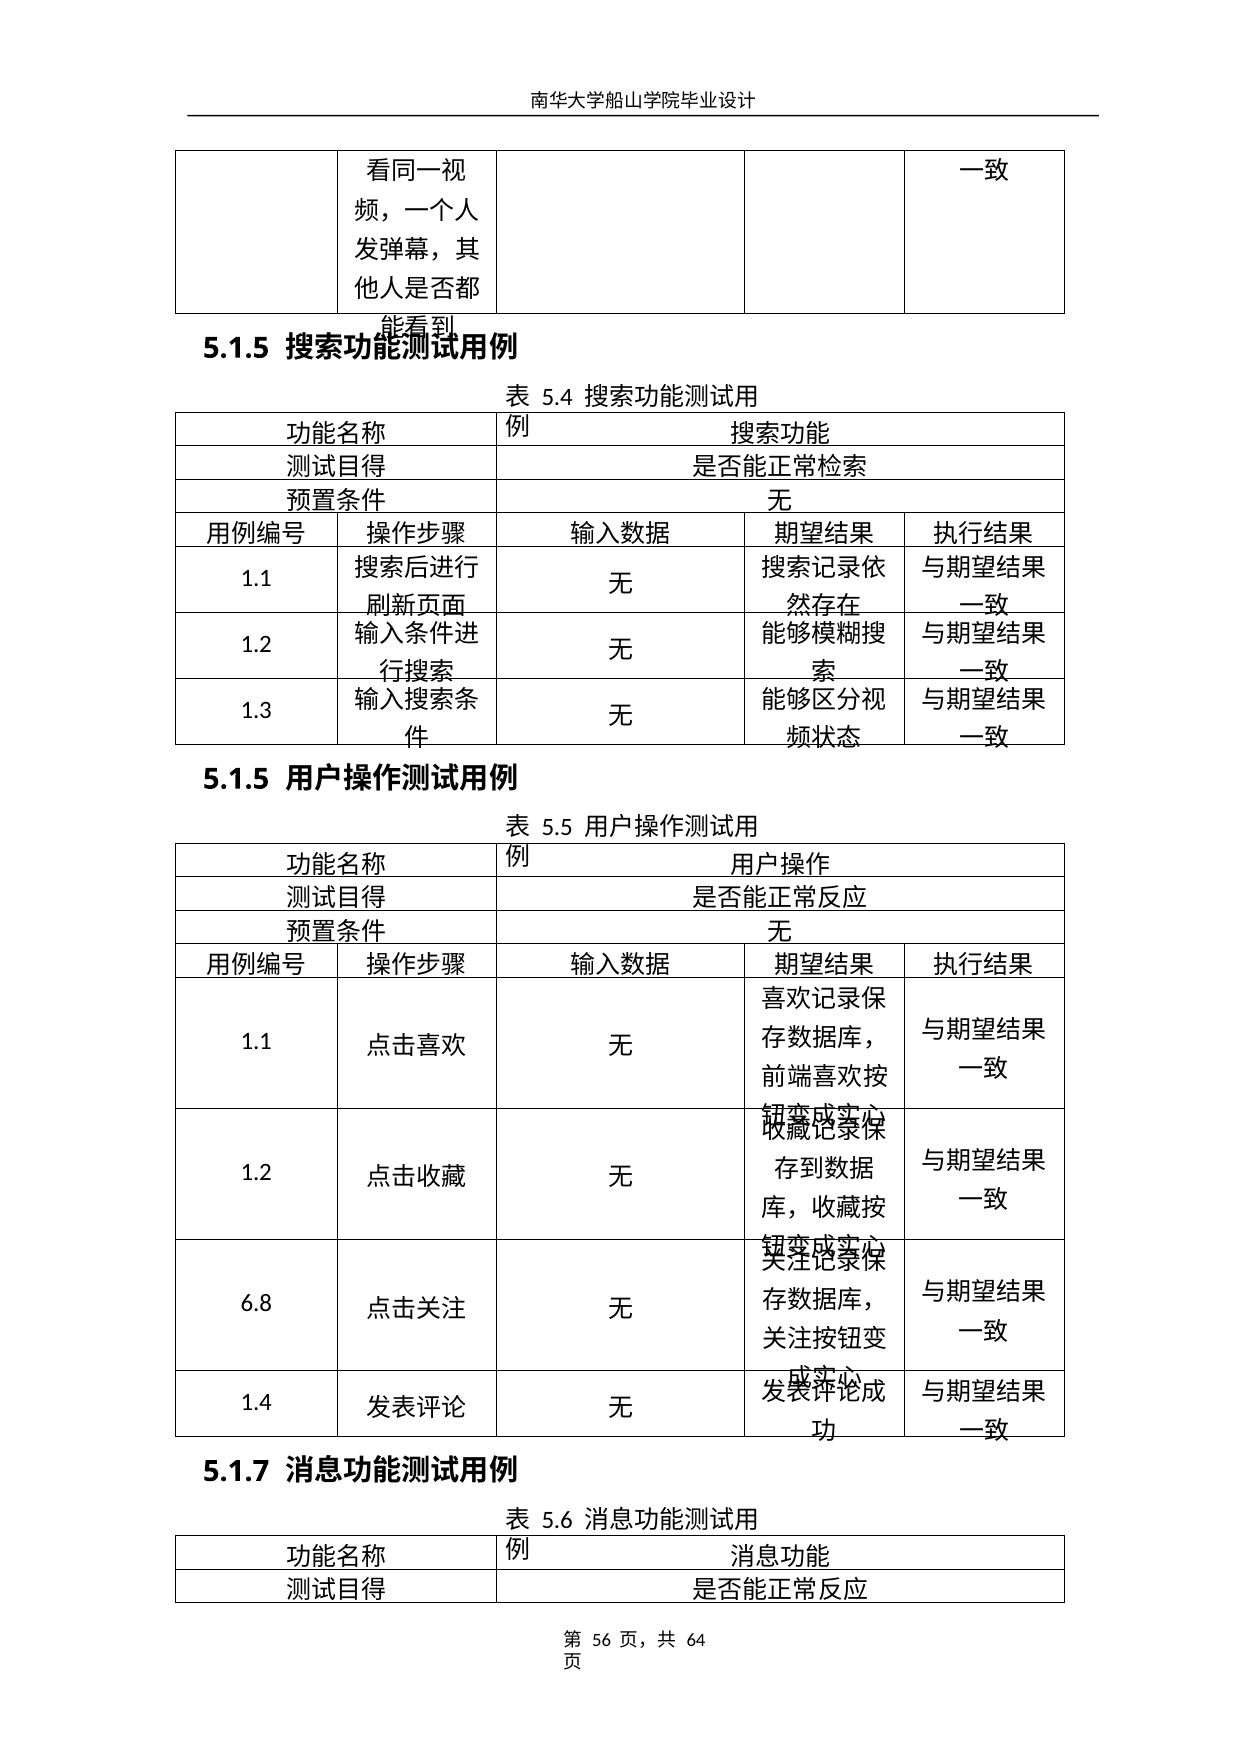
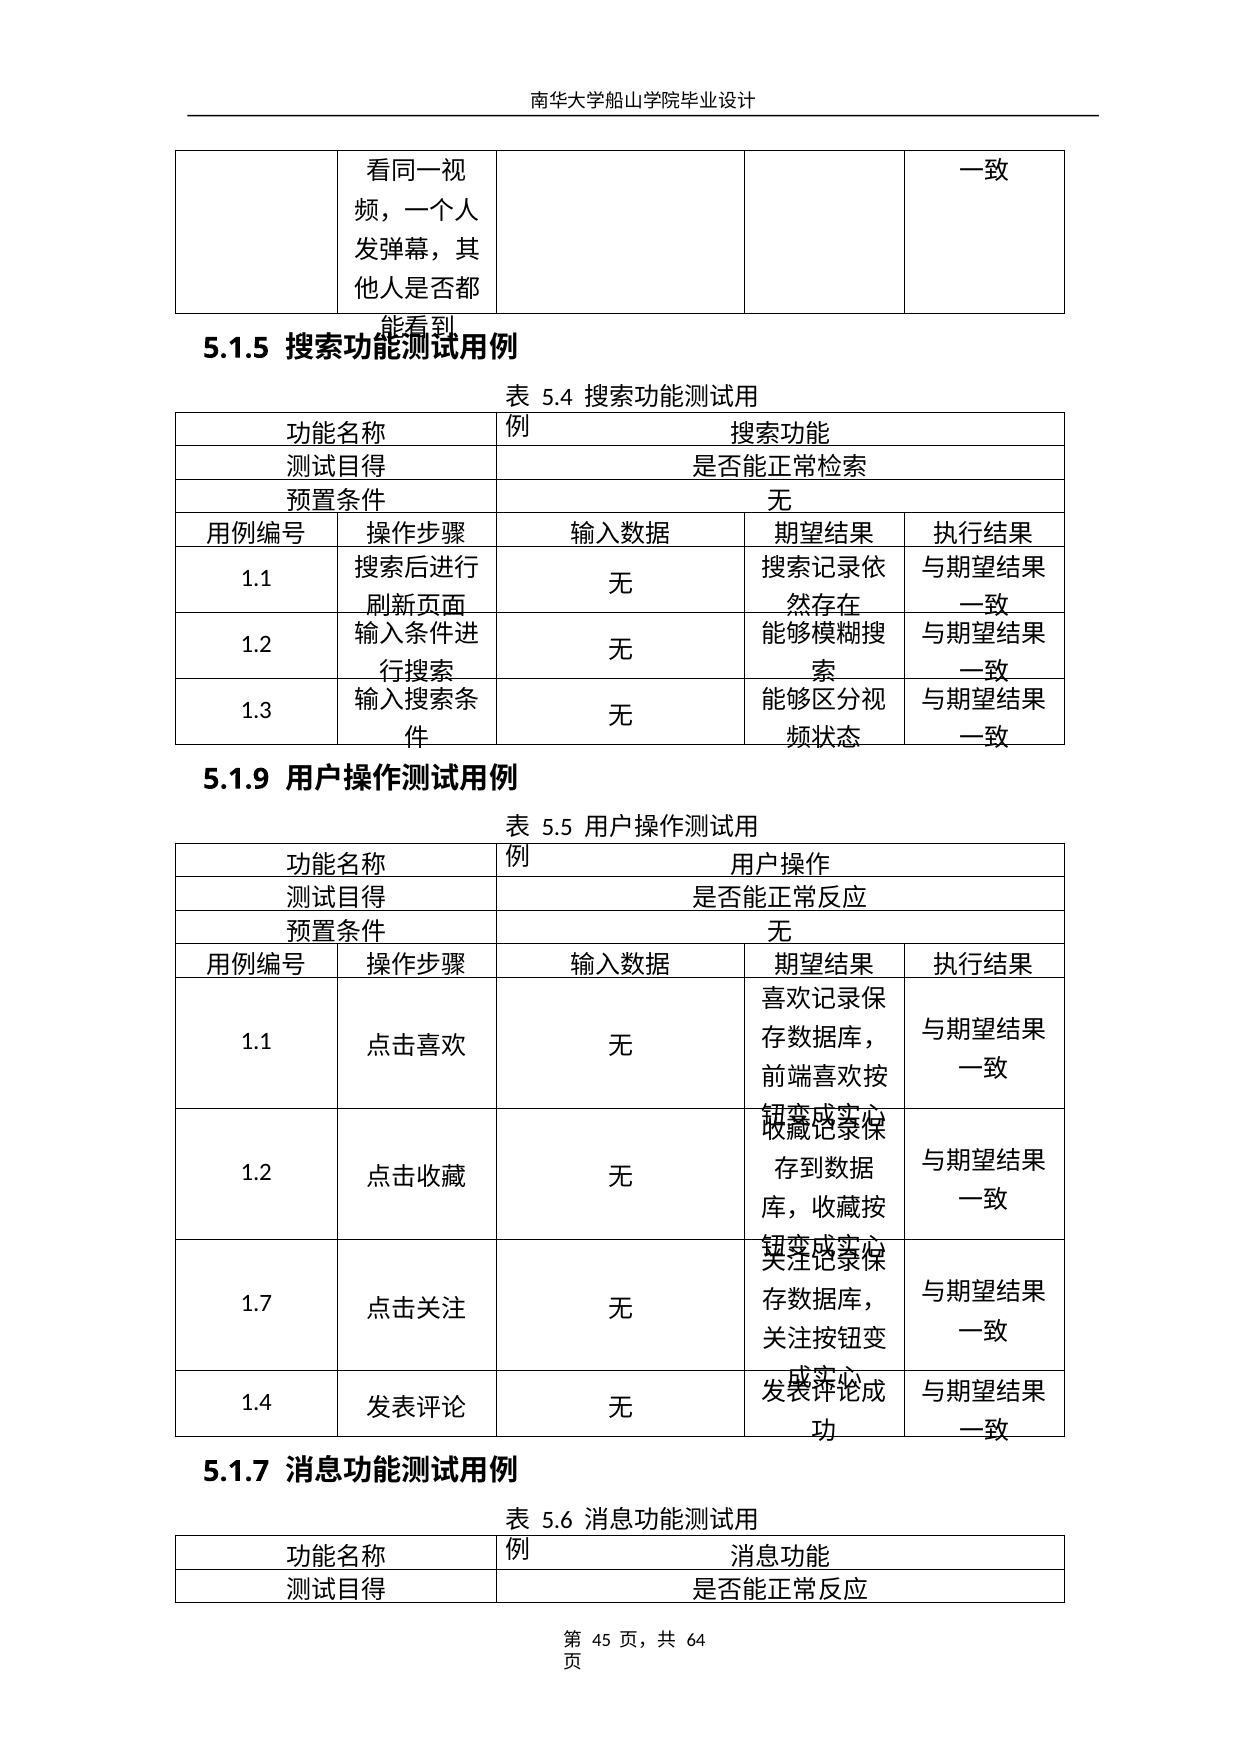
5.1.5: 5.1.5 -> 5.1.9 (236, 779)
6.8: 6.8 -> 1.7 (256, 1303)
56: 56 -> 45 (602, 1640)
